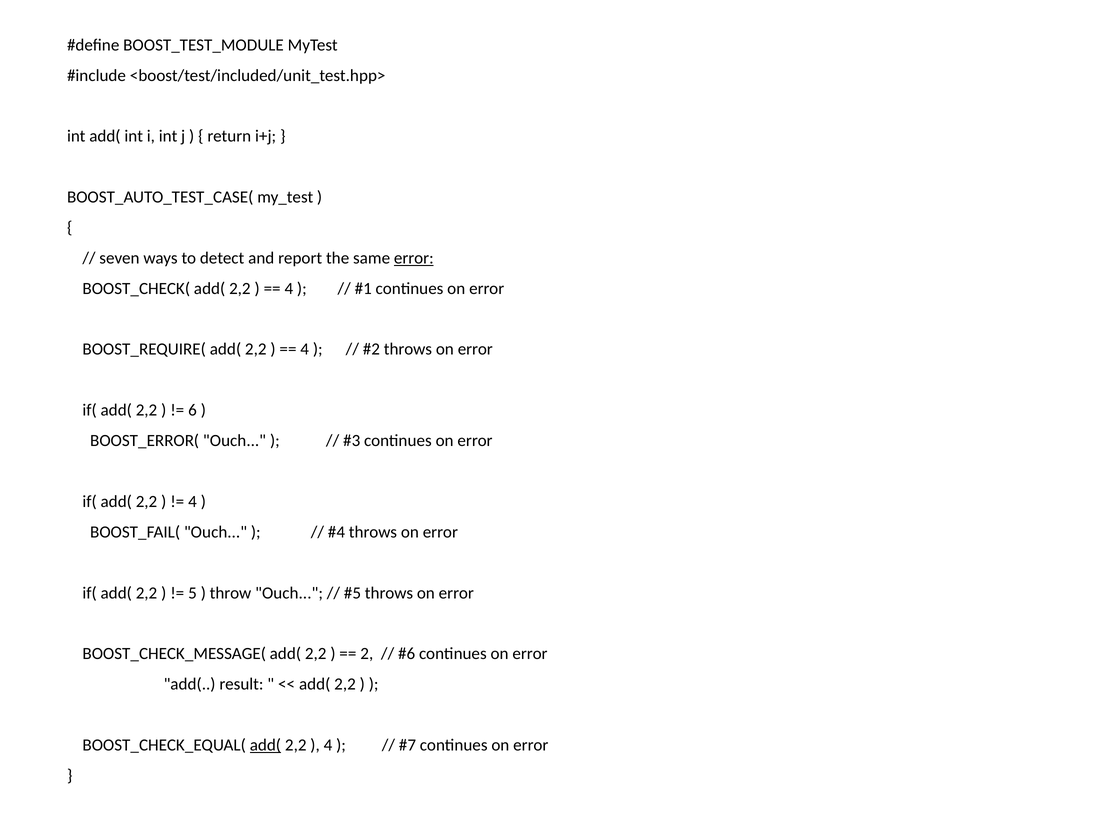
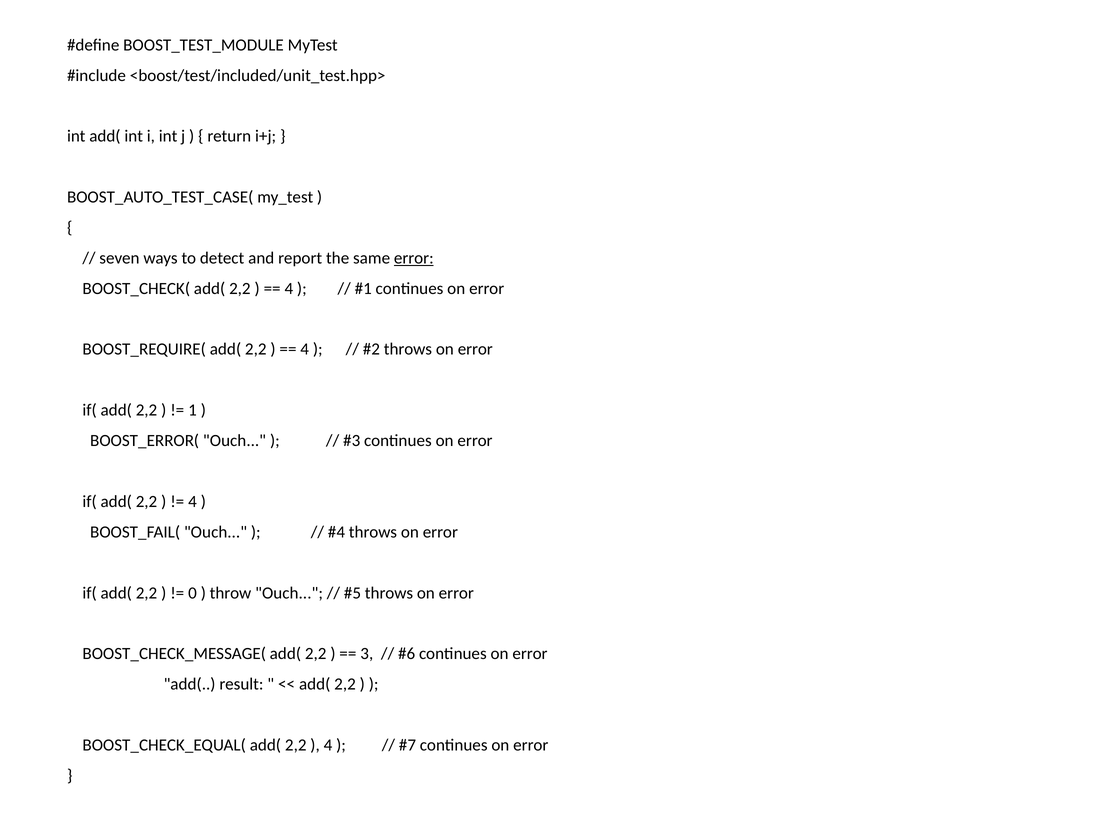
6: 6 -> 1 (192, 410)
5: 5 -> 0 (192, 593)
2: 2 -> 3 (367, 654)
add( underline: present -> none (265, 745)
